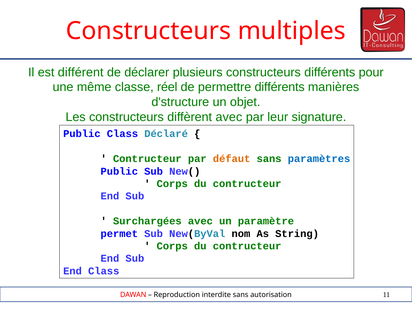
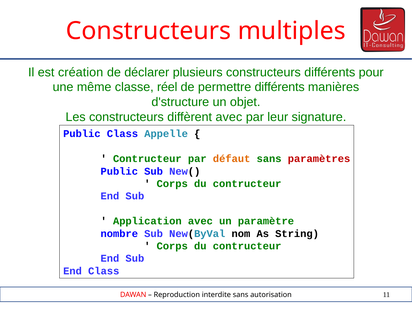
différent: différent -> création (81, 72)
Déclaré: Déclaré -> Appelle (166, 134)
paramètres colour: blue -> red (319, 159)
Surchargées: Surchargées -> Application (147, 221)
permet: permet -> nombre (119, 234)
